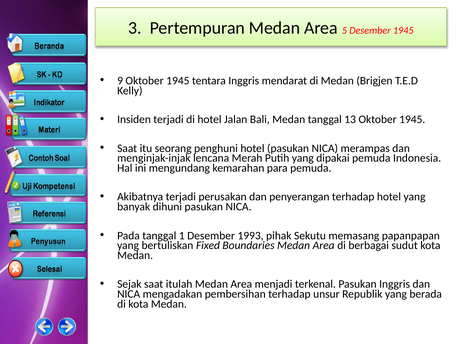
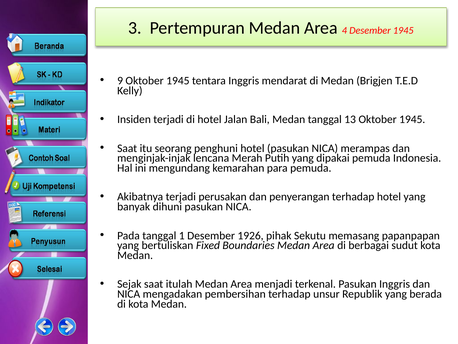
5: 5 -> 4 (344, 30)
1993: 1993 -> 1926 (251, 235)
